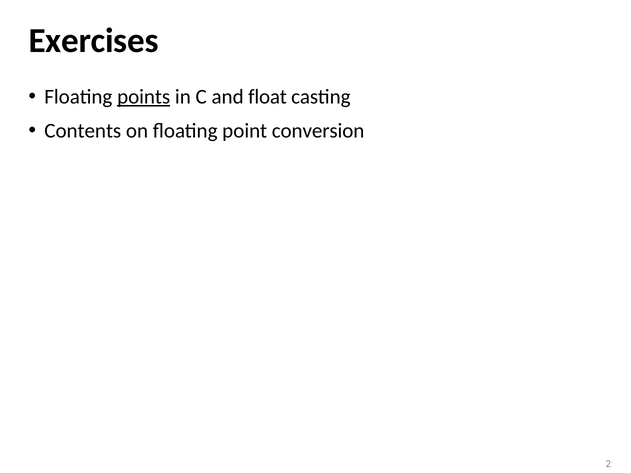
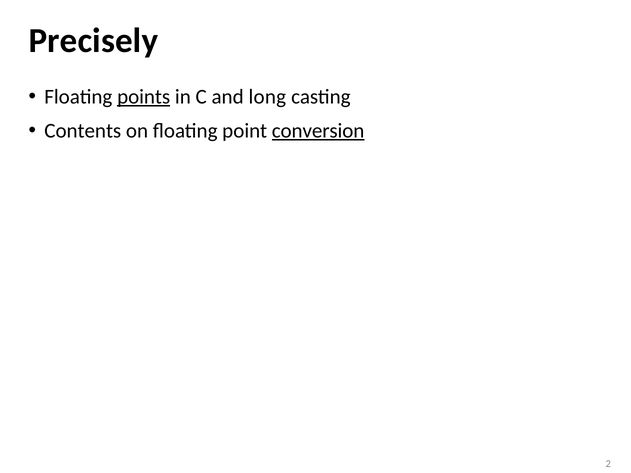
Exercises: Exercises -> Precisely (93, 41)
float: float -> long (267, 97)
conversion underline: none -> present (318, 131)
